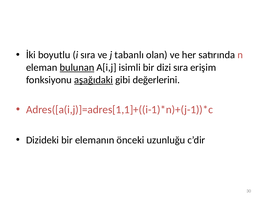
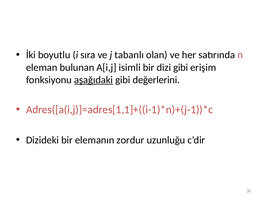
bulunan underline: present -> none (77, 67)
dizi sıra: sıra -> gibi (181, 67)
önceki: önceki -> zordur (130, 140)
